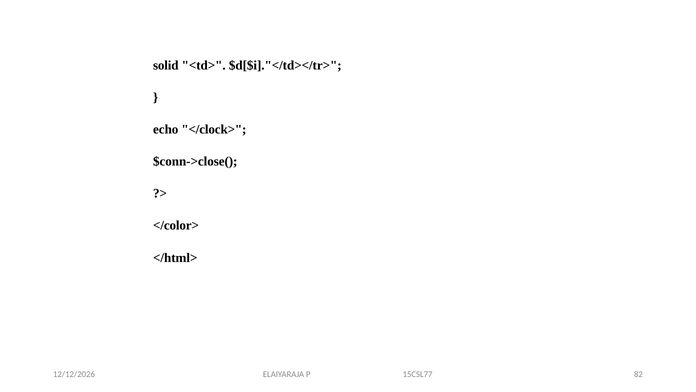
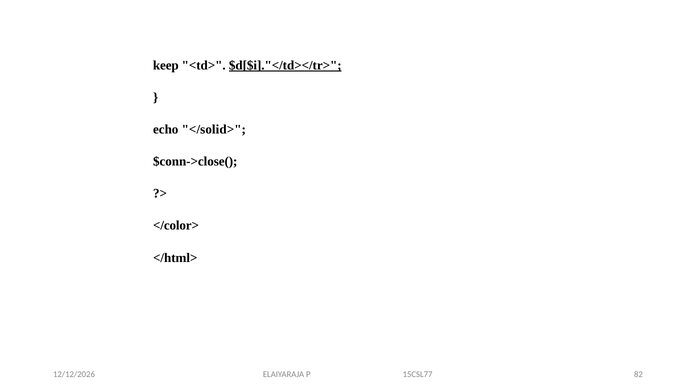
solid: solid -> keep (166, 65)
$d[$i]."</td></tr> underline: none -> present (285, 65)
</clock>: </clock> -> </solid> (214, 129)
